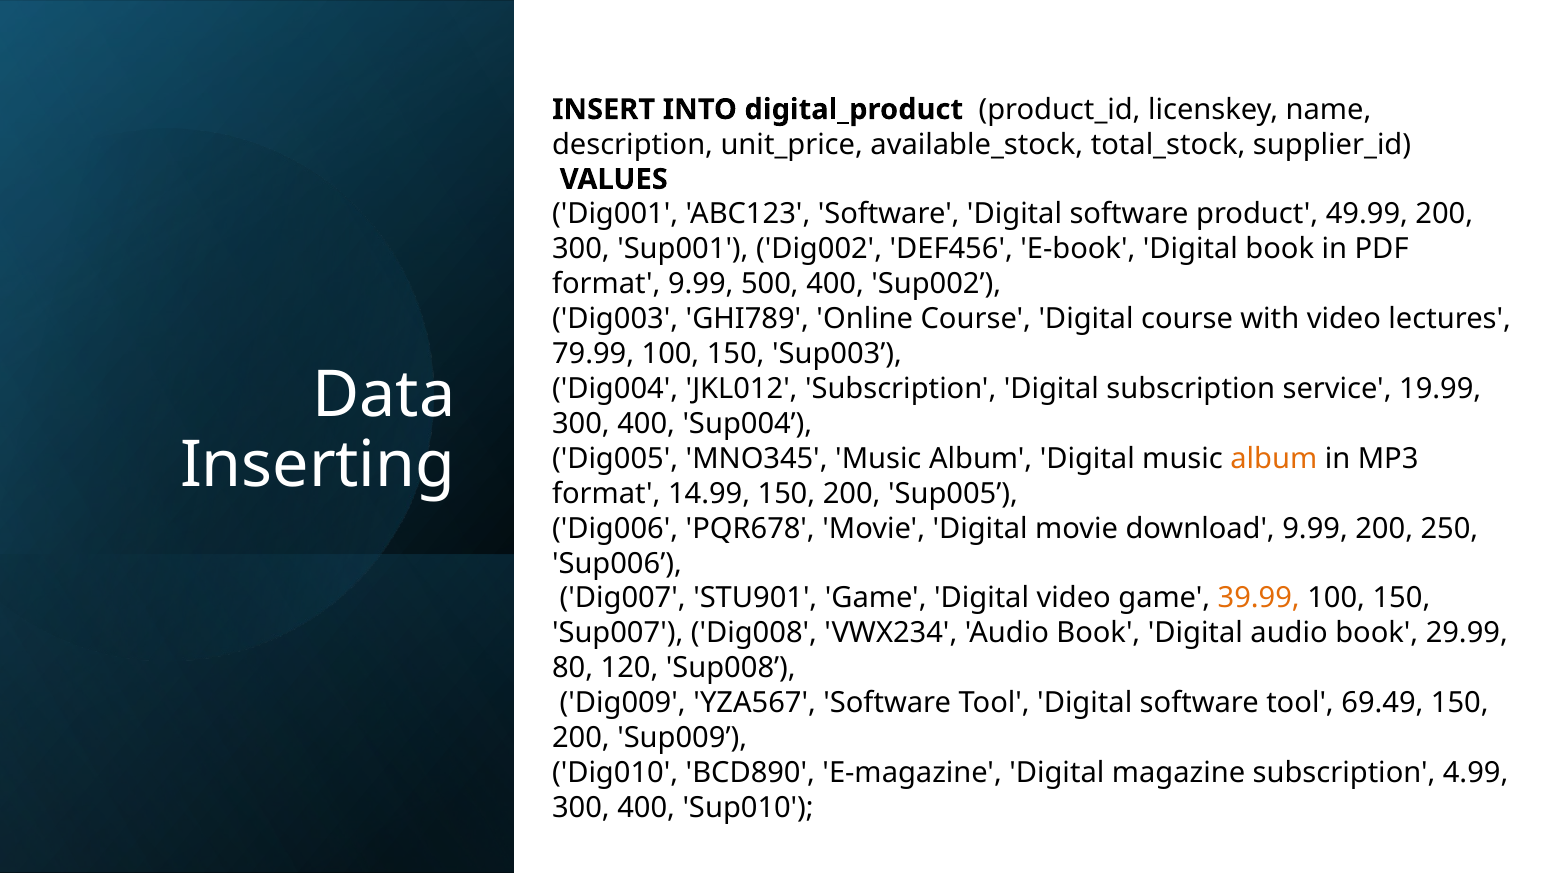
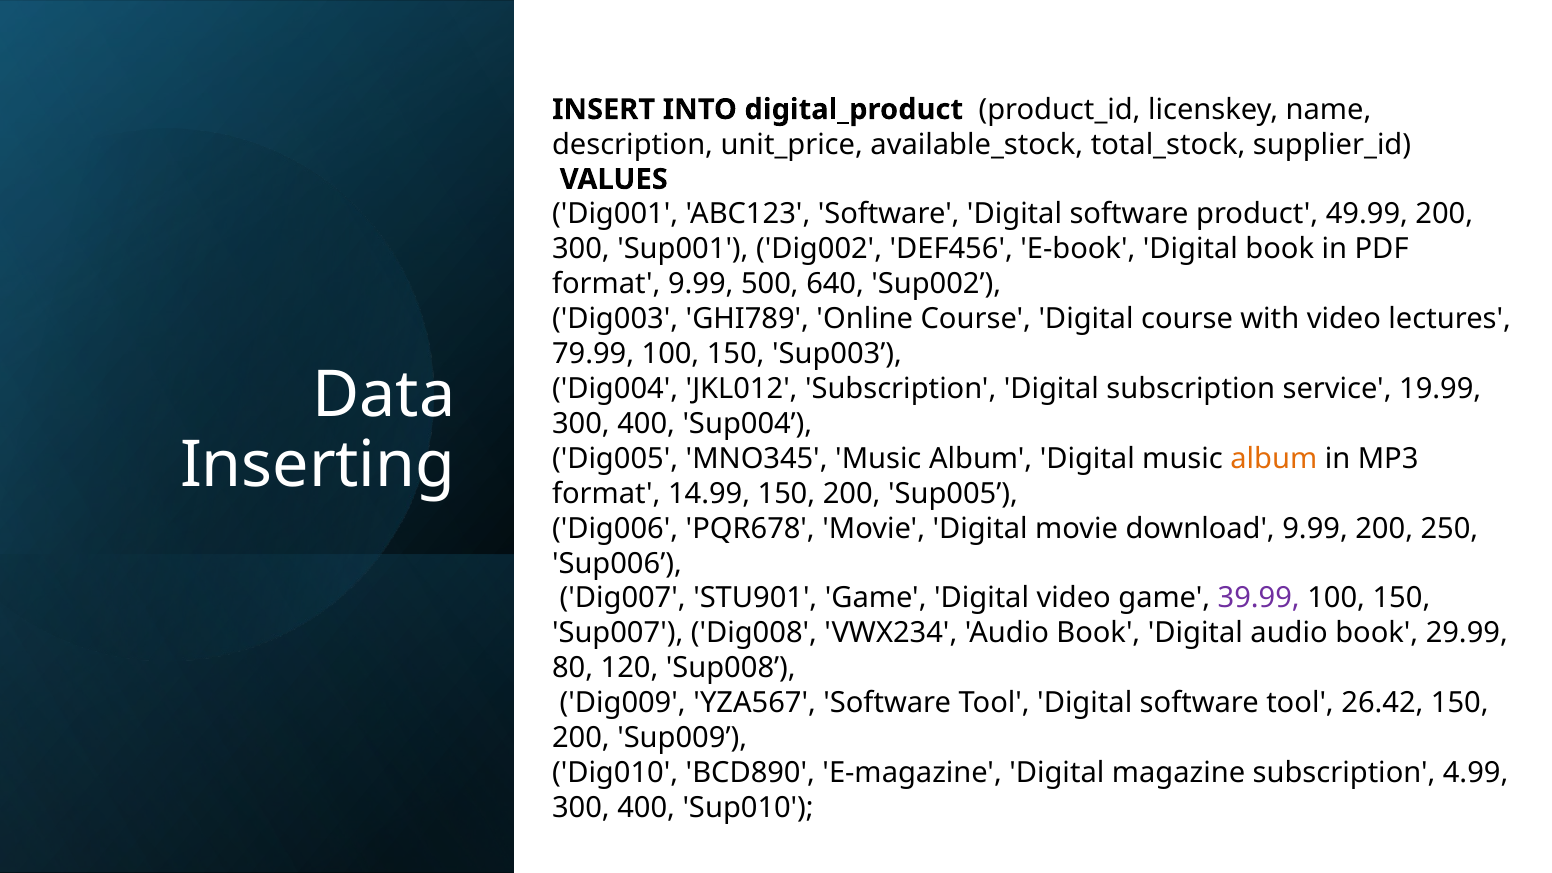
500 400: 400 -> 640 (835, 284)
39.99 colour: orange -> purple (1259, 598)
69.49: 69.49 -> 26.42 (1382, 703)
